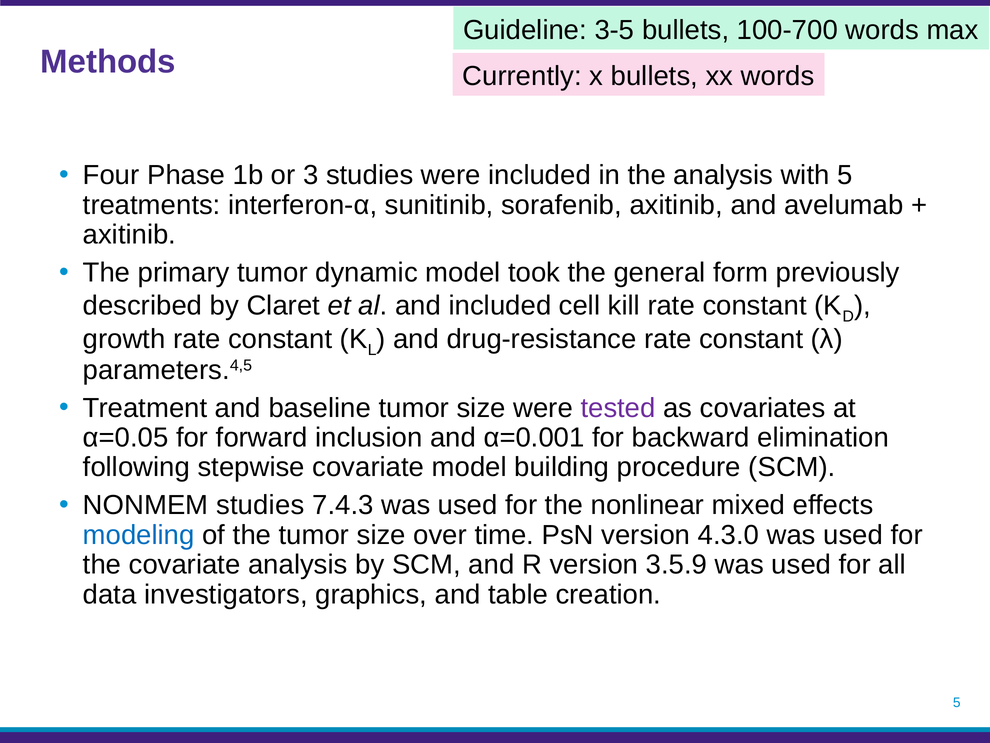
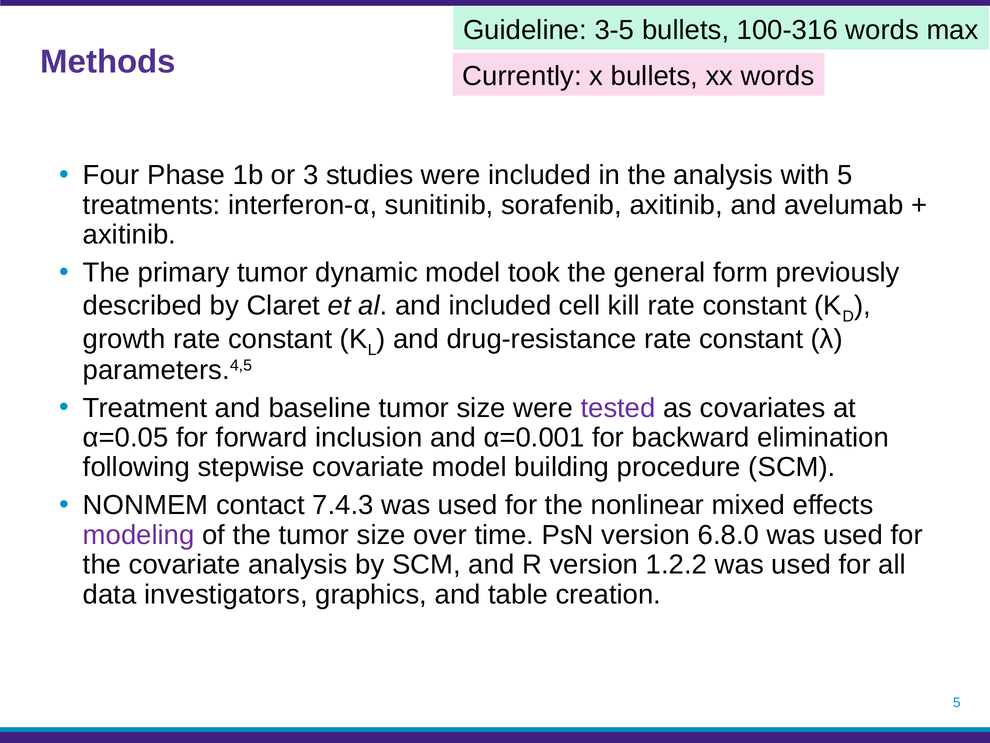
100-700: 100-700 -> 100-316 (787, 30)
NONMEM studies: studies -> contact (260, 505)
modeling colour: blue -> purple (139, 535)
4.3.0: 4.3.0 -> 6.8.0 (728, 535)
3.5.9: 3.5.9 -> 1.2.2 (677, 564)
